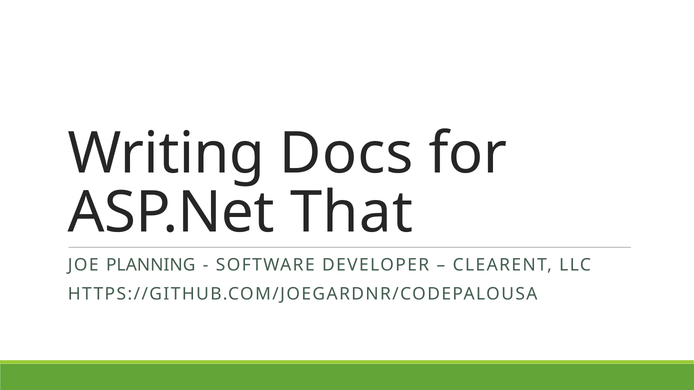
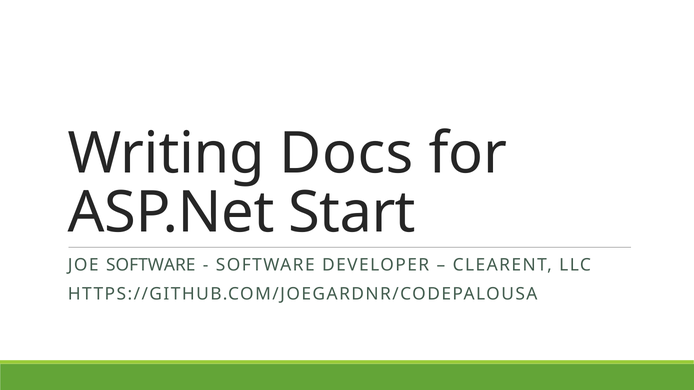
That: That -> Start (352, 213)
JOE PLANNING: PLANNING -> SOFTWARE (151, 266)
